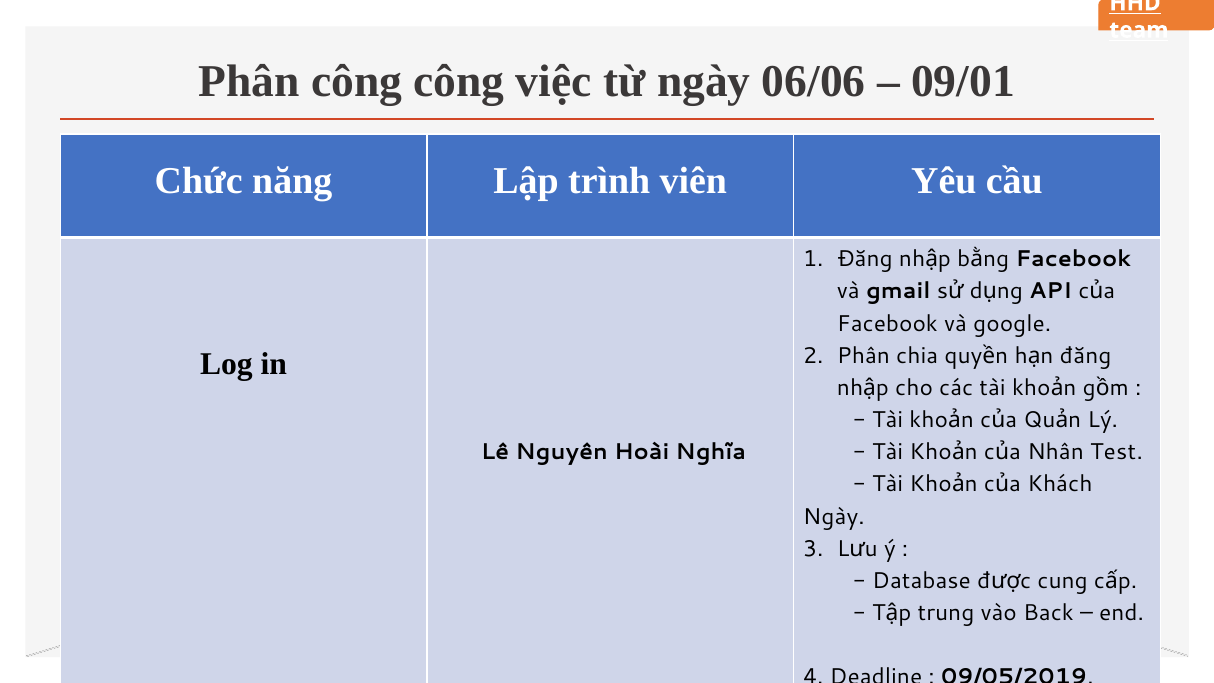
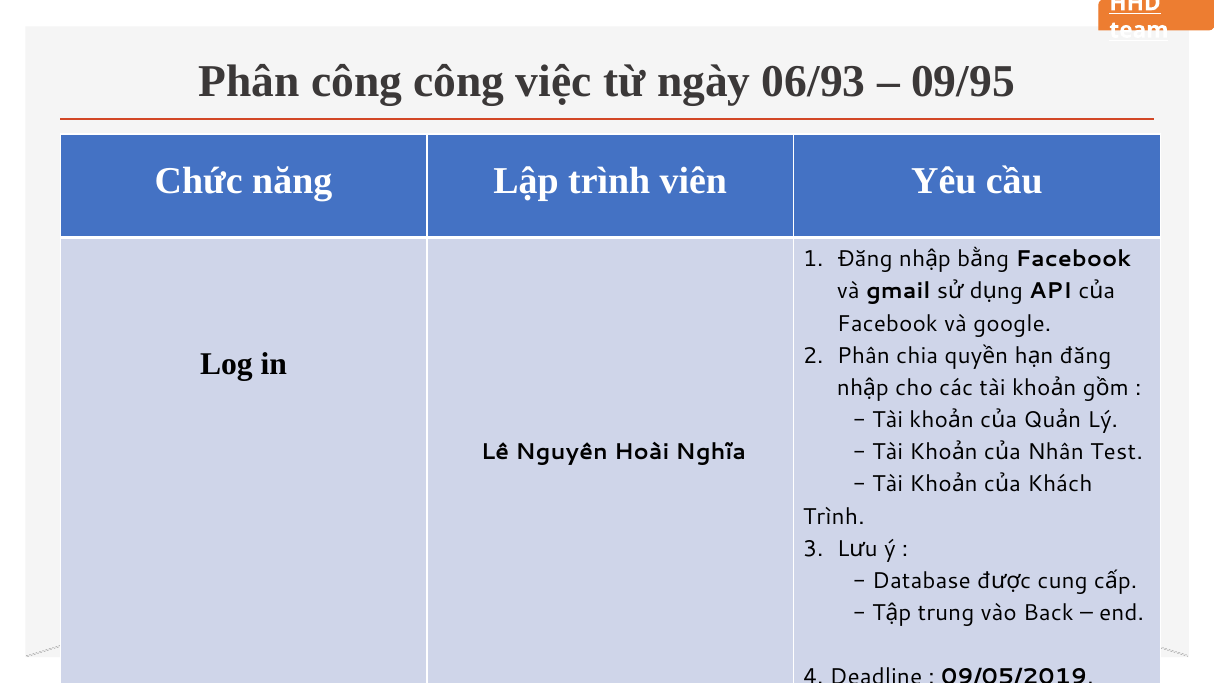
06/06: 06/06 -> 06/93 (814, 82)
09/01: 09/01 -> 09/95 (963, 82)
Ngày: Ngày -> Trình (834, 516)
